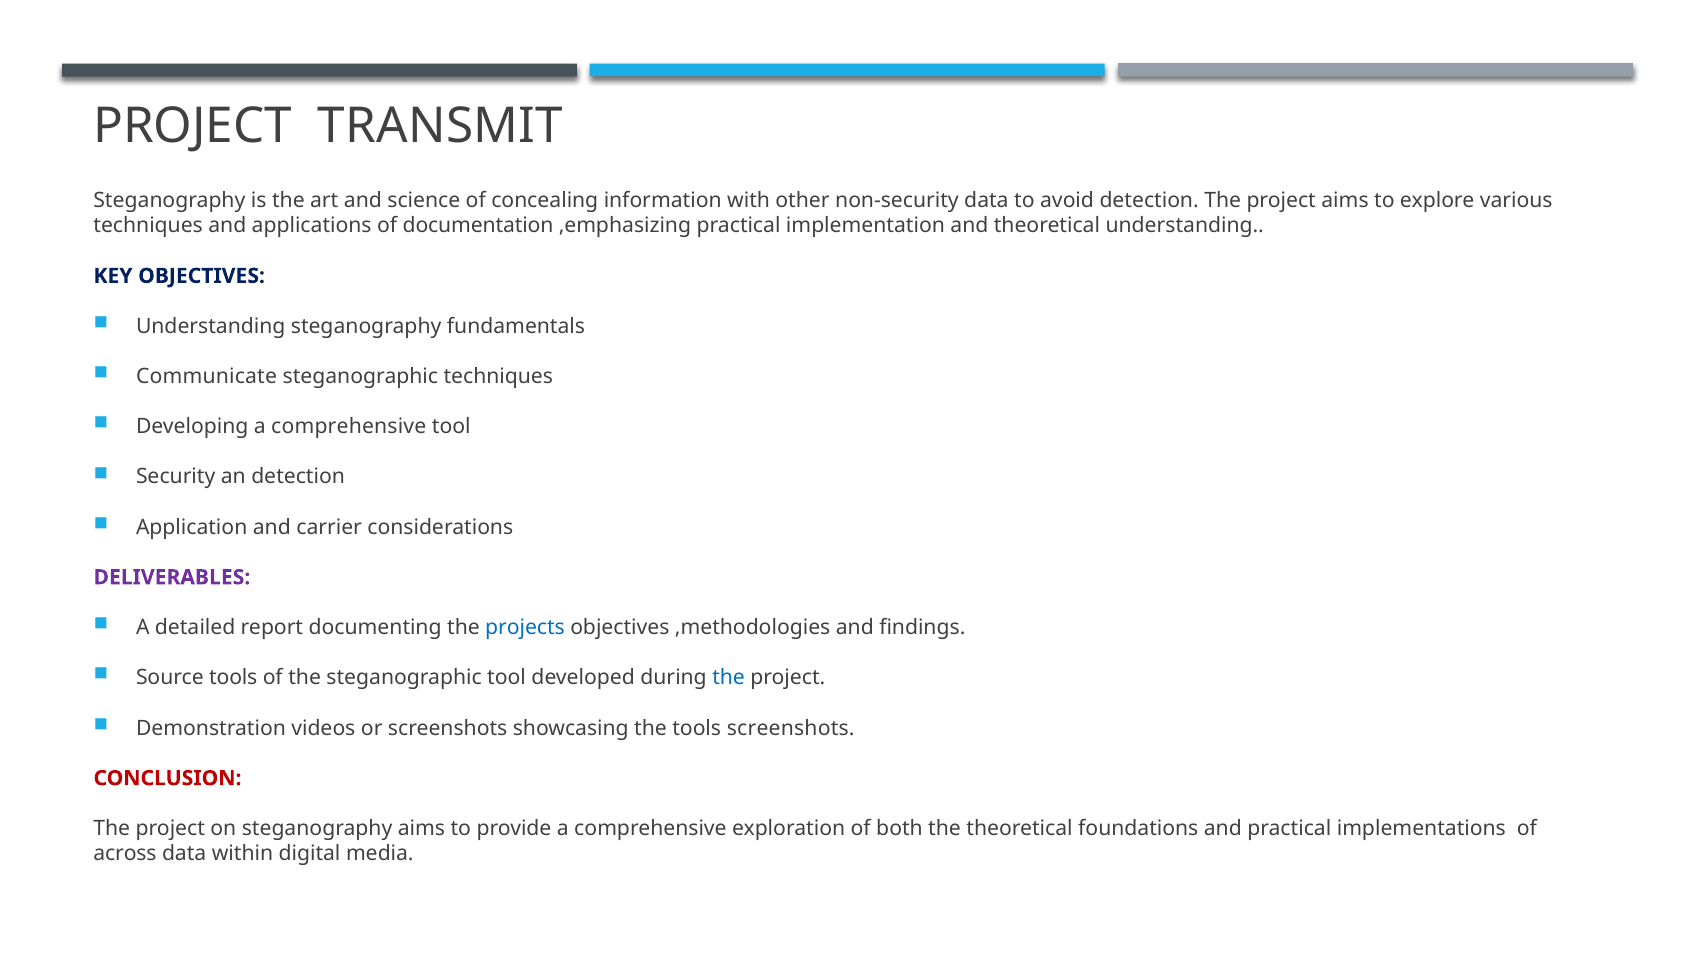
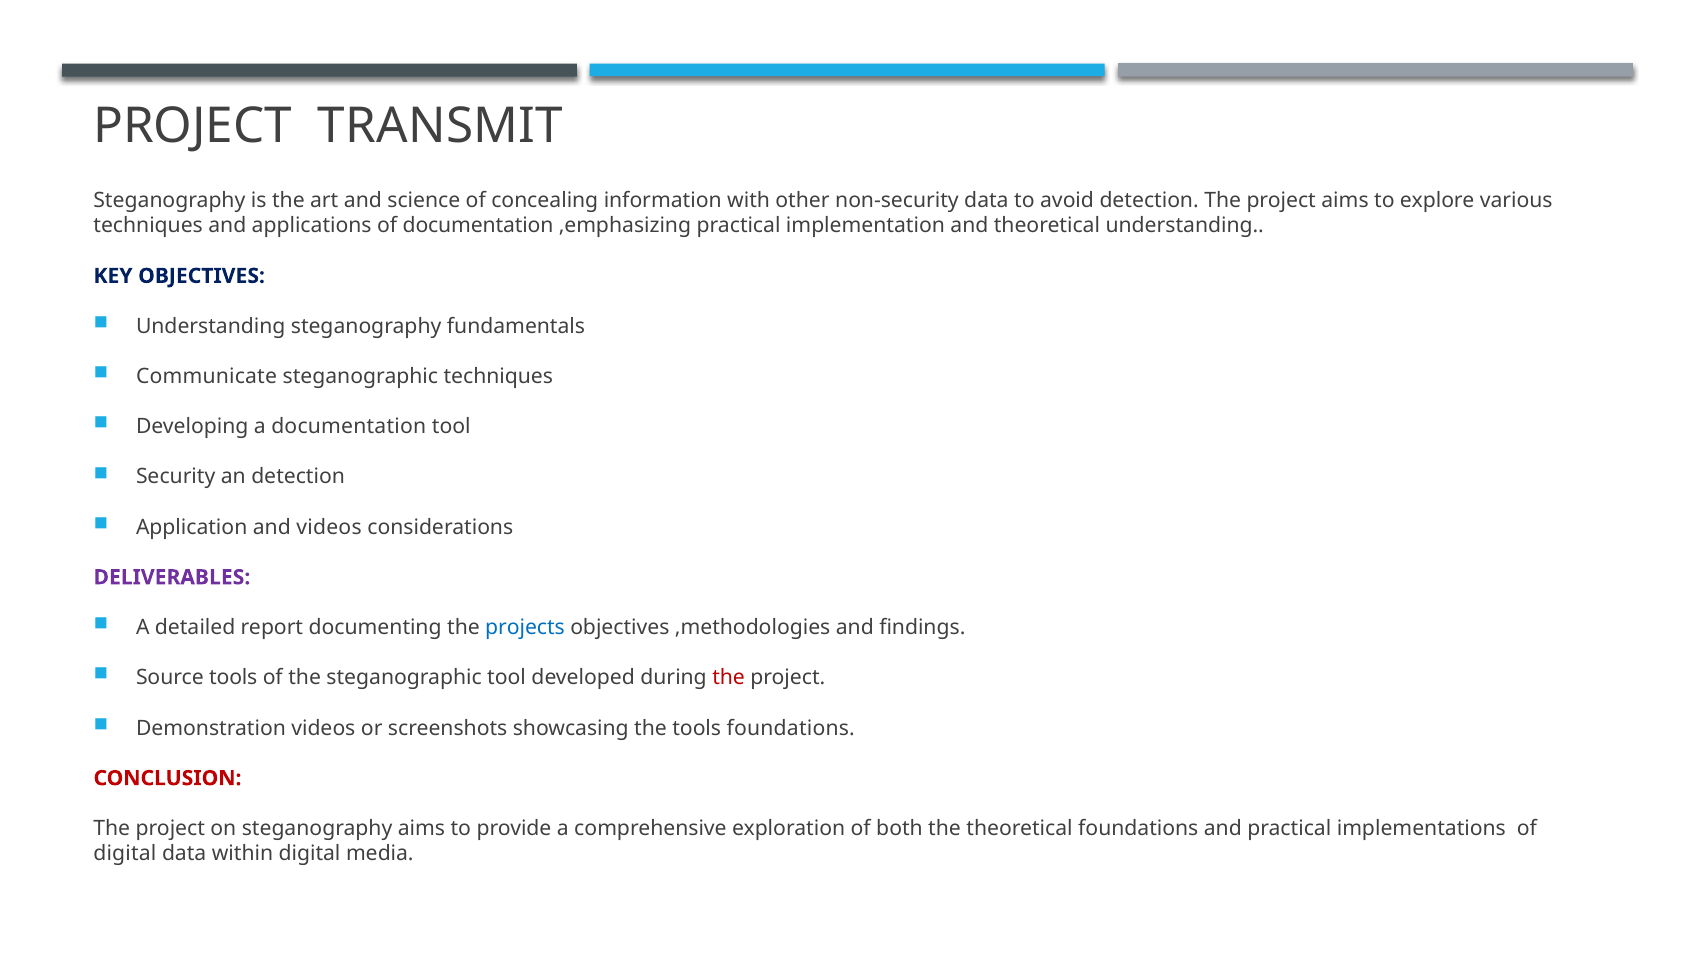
Developing a comprehensive: comprehensive -> documentation (349, 426)
and carrier: carrier -> videos (329, 527)
the colour: blue -> red (729, 677)
tools screenshots: screenshots -> foundations (791, 728)
across: across -> digital (125, 853)
